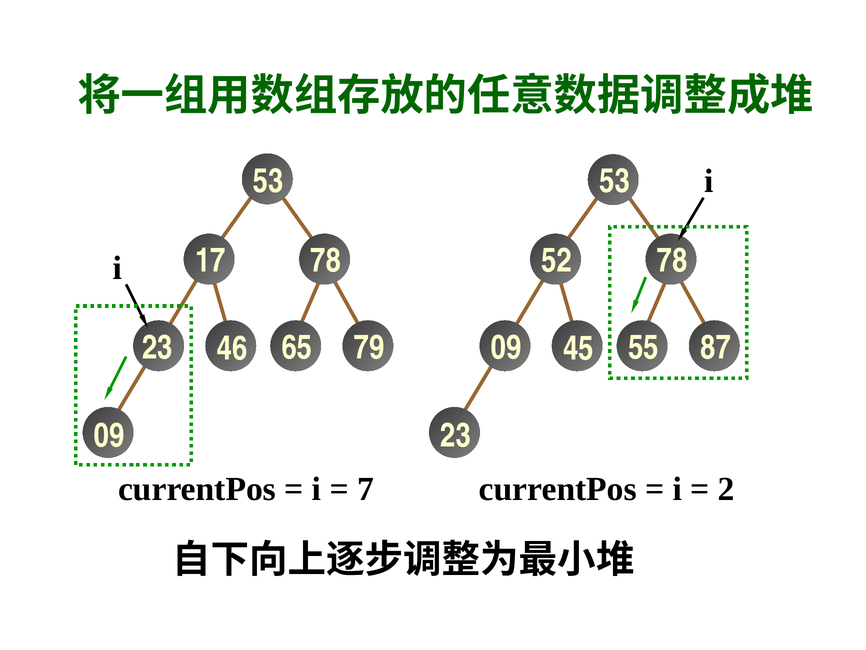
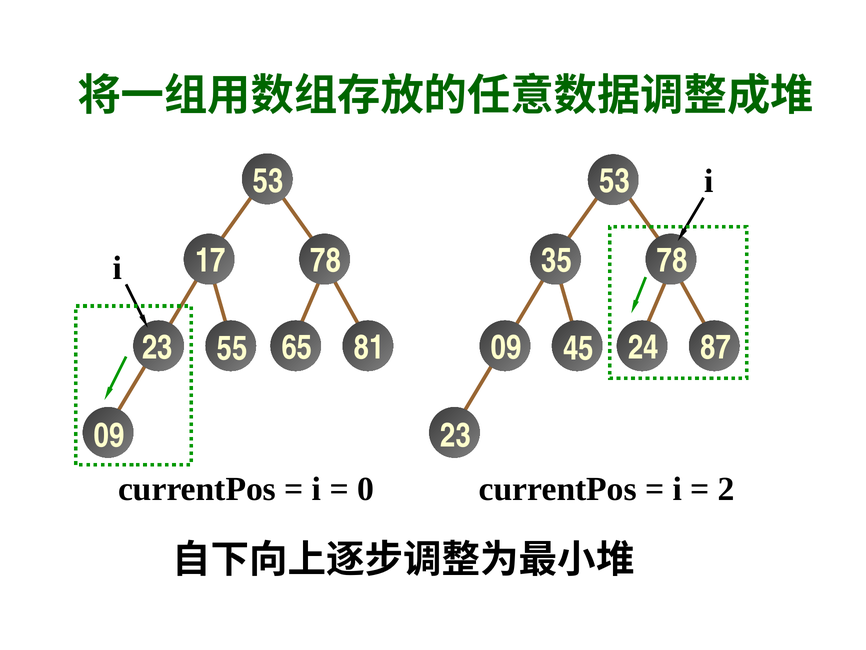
52: 52 -> 35 (557, 261)
46: 46 -> 55 (232, 348)
79: 79 -> 81 (369, 347)
55: 55 -> 24 (643, 347)
7: 7 -> 0 (366, 489)
